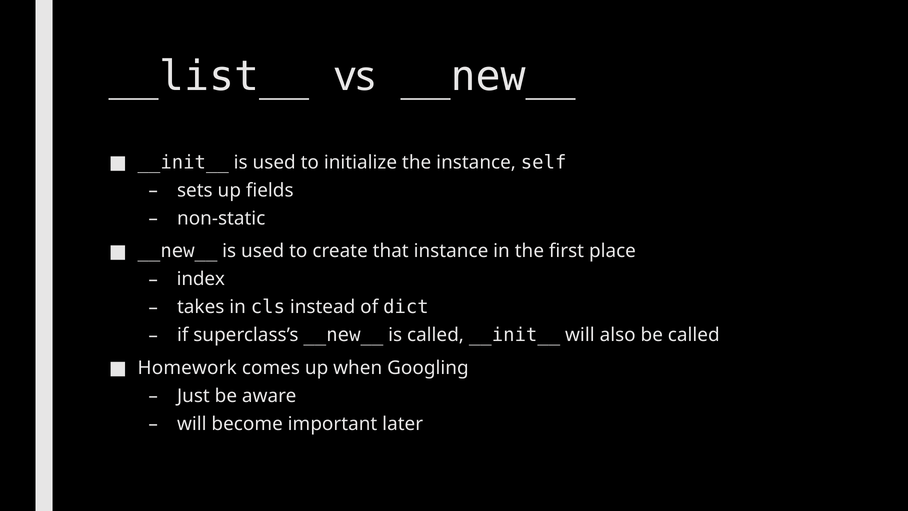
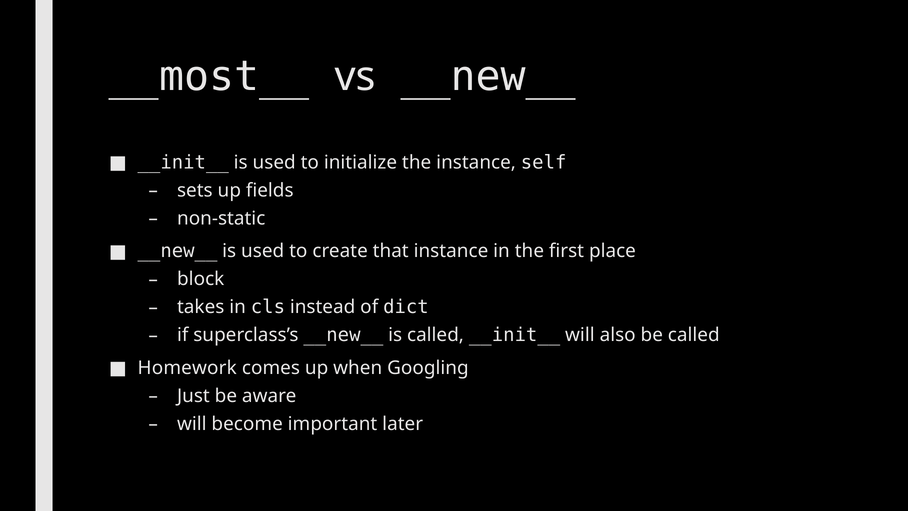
__list__: __list__ -> __most__ (209, 76)
index: index -> block (201, 279)
